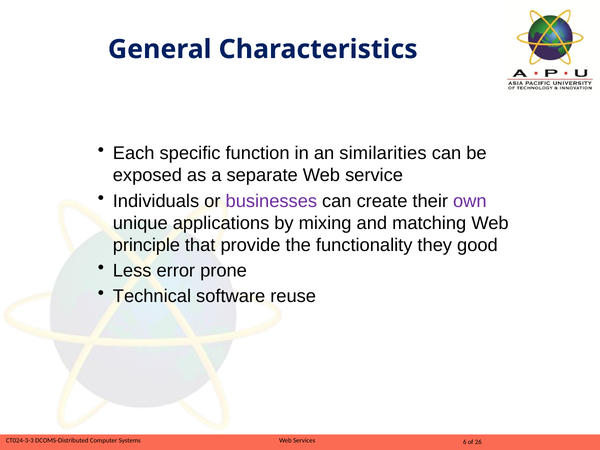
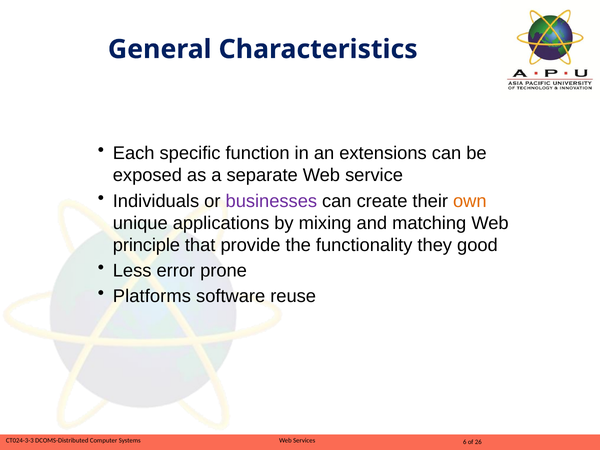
similarities: similarities -> extensions (383, 153)
own colour: purple -> orange (470, 201)
Technical: Technical -> Platforms (152, 296)
